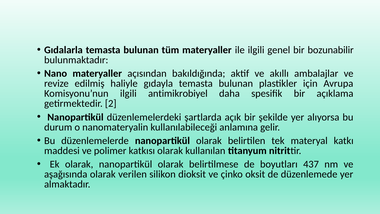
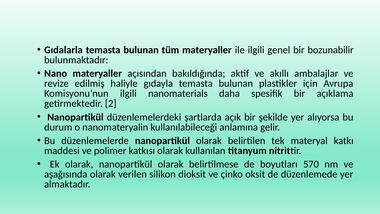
antimikrobiyel: antimikrobiyel -> nanomaterials (178, 93)
437: 437 -> 570 (311, 164)
